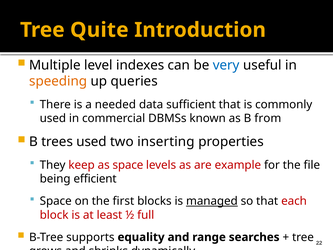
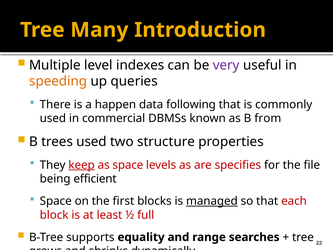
Quite: Quite -> Many (99, 30)
very colour: blue -> purple (226, 65)
needed: needed -> happen (115, 104)
sufficient: sufficient -> following (191, 104)
inserting: inserting -> structure (166, 142)
keep underline: none -> present (82, 165)
example: example -> specifies (238, 165)
